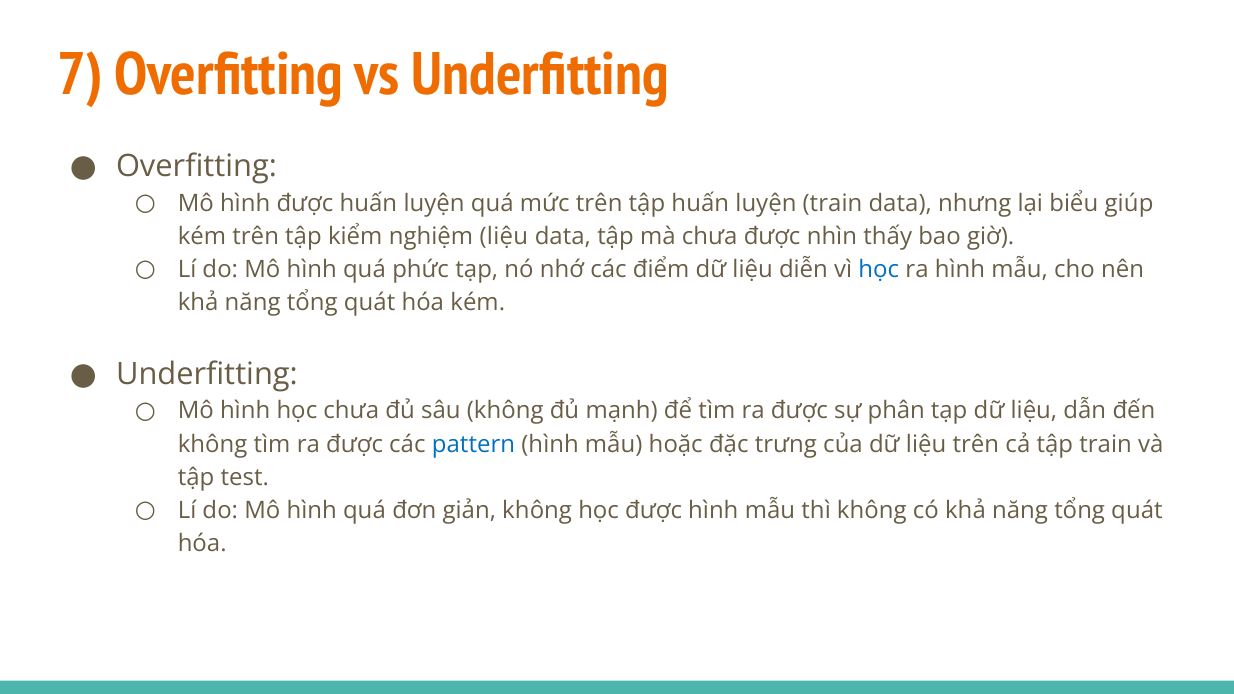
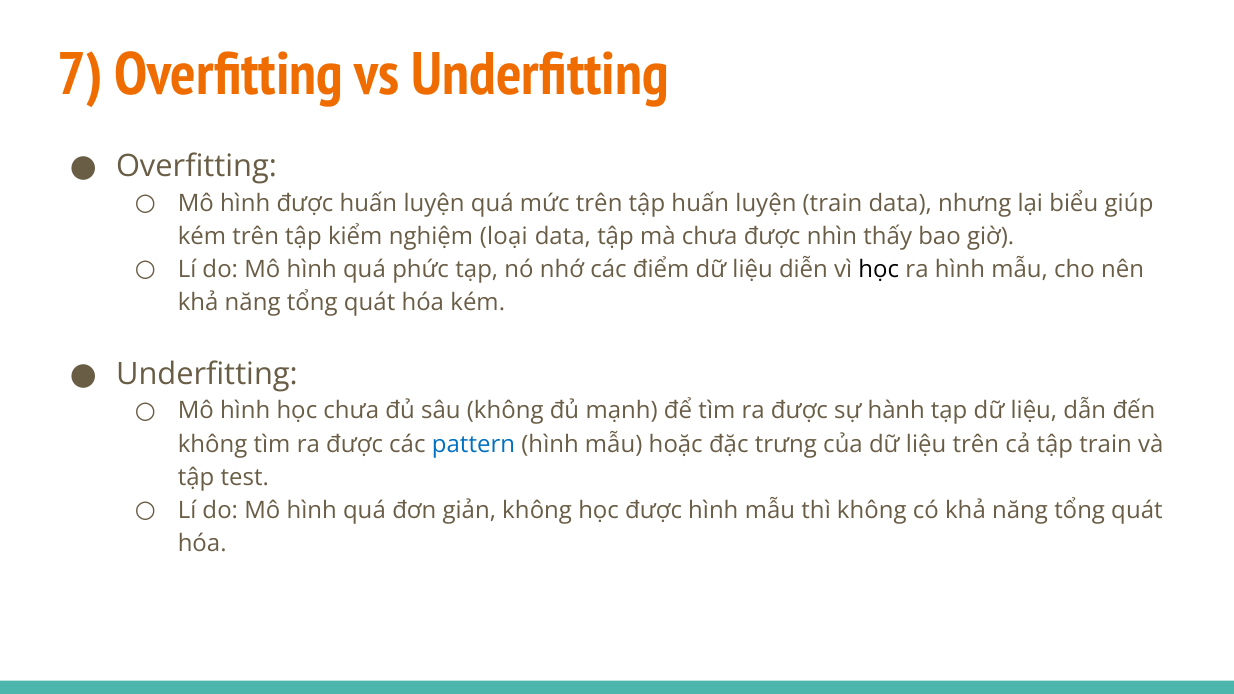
nghiệm liệu: liệu -> loại (504, 236)
học colour: blue -> black (879, 269)
phân: phân -> hành (896, 411)
